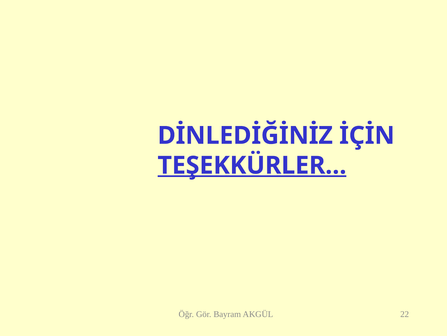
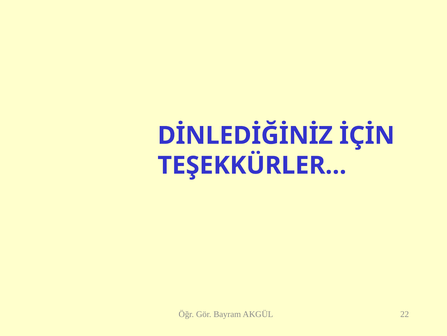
TEŞEKKÜRLER… underline: present -> none (252, 165)
